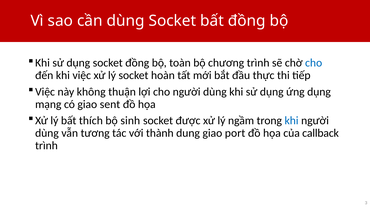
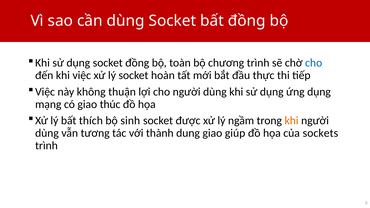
sent: sent -> thúc (110, 104)
khi colour: blue -> orange (292, 121)
port: port -> giúp (235, 133)
callback: callback -> sockets (320, 133)
